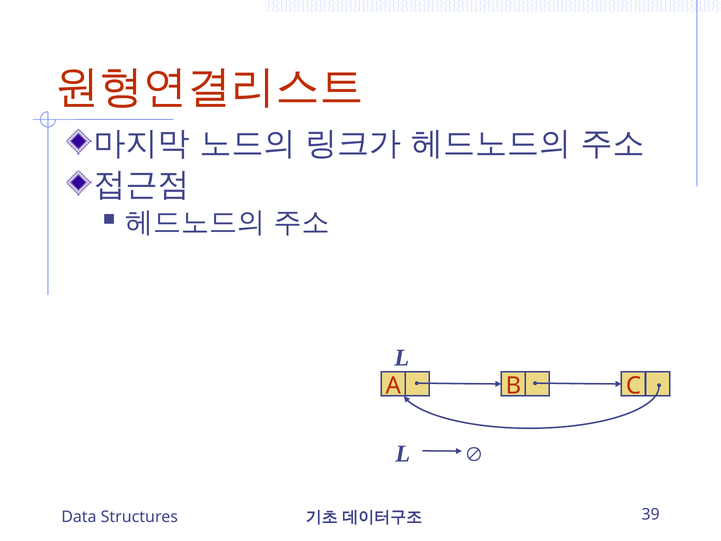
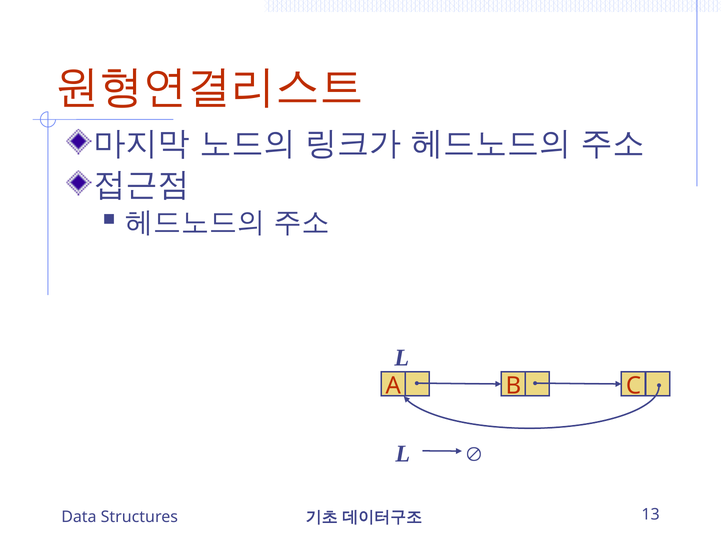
39: 39 -> 13 (651, 514)
